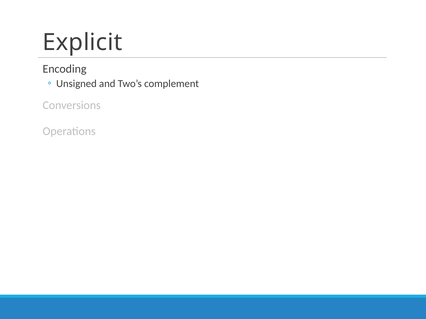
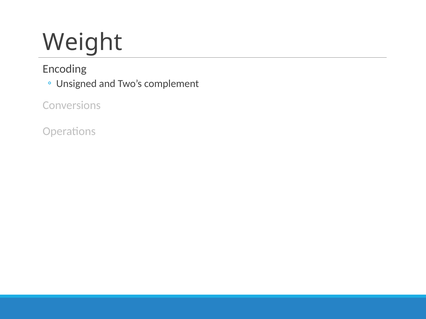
Explicit: Explicit -> Weight (82, 42)
